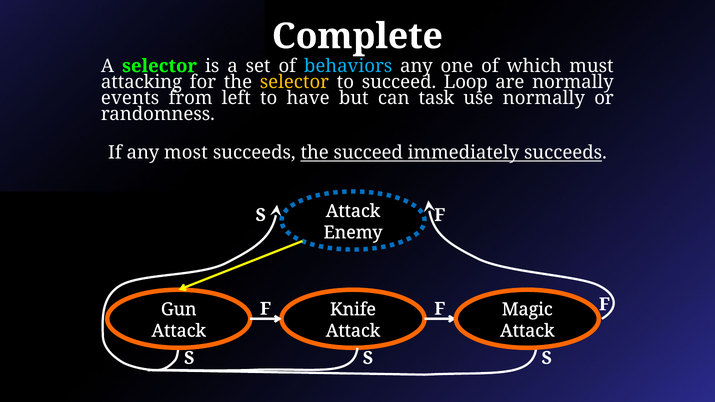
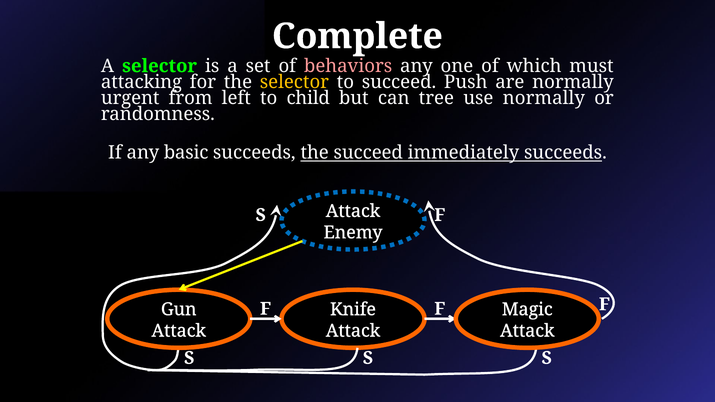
behaviors colour: light blue -> pink (348, 66)
Loop: Loop -> Push (466, 82)
events: events -> urgent (130, 98)
have: have -> child (308, 98)
task: task -> tree (436, 98)
most: most -> basic (186, 153)
